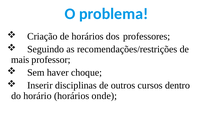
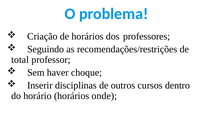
mais: mais -> total (20, 60)
